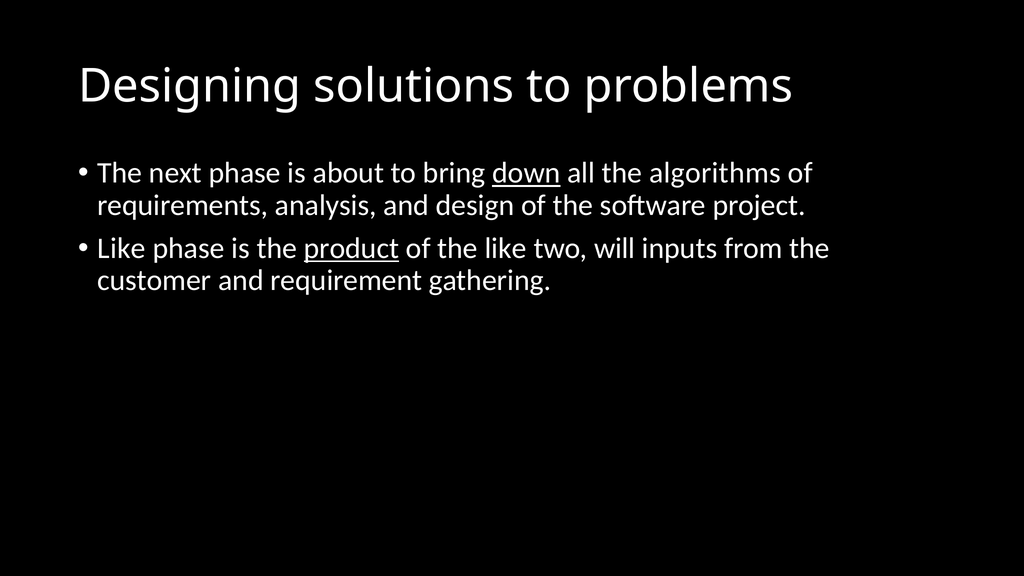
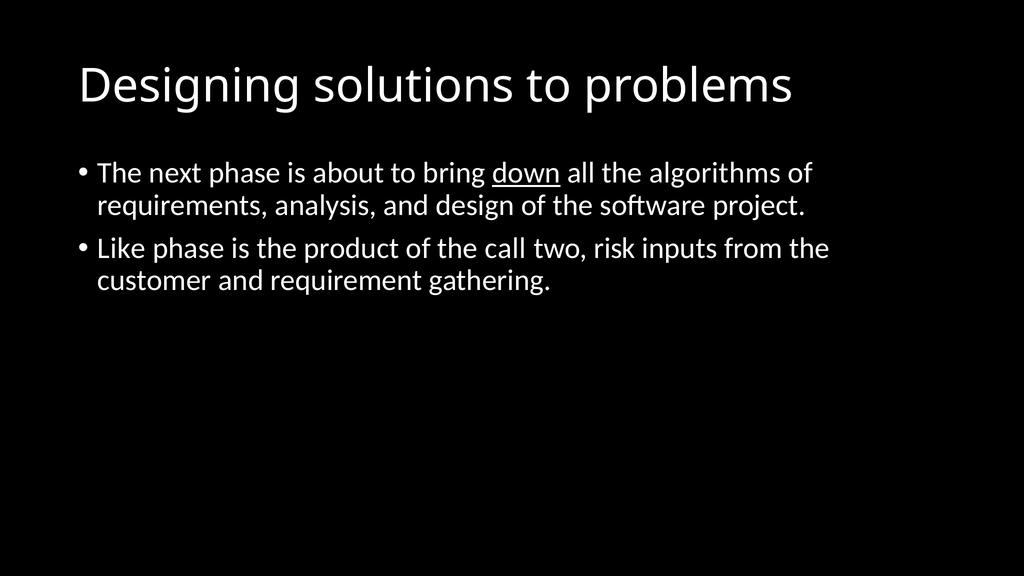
product underline: present -> none (351, 248)
the like: like -> call (506, 248)
will: will -> risk (615, 248)
